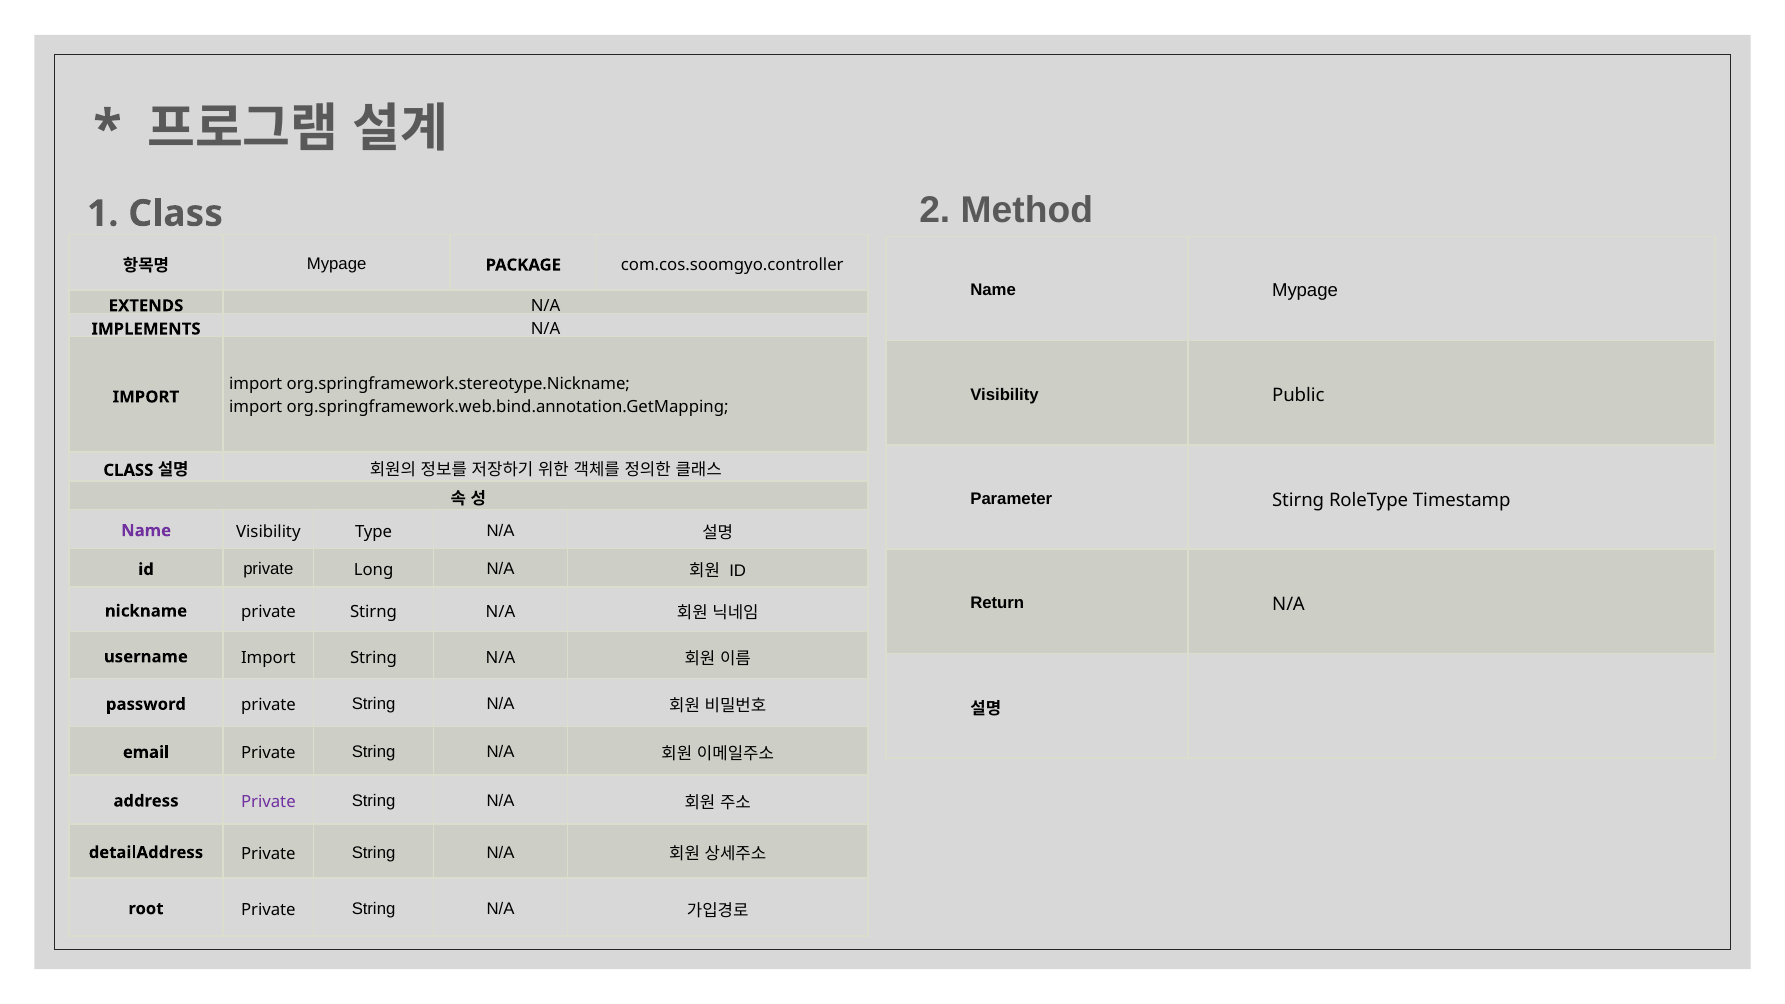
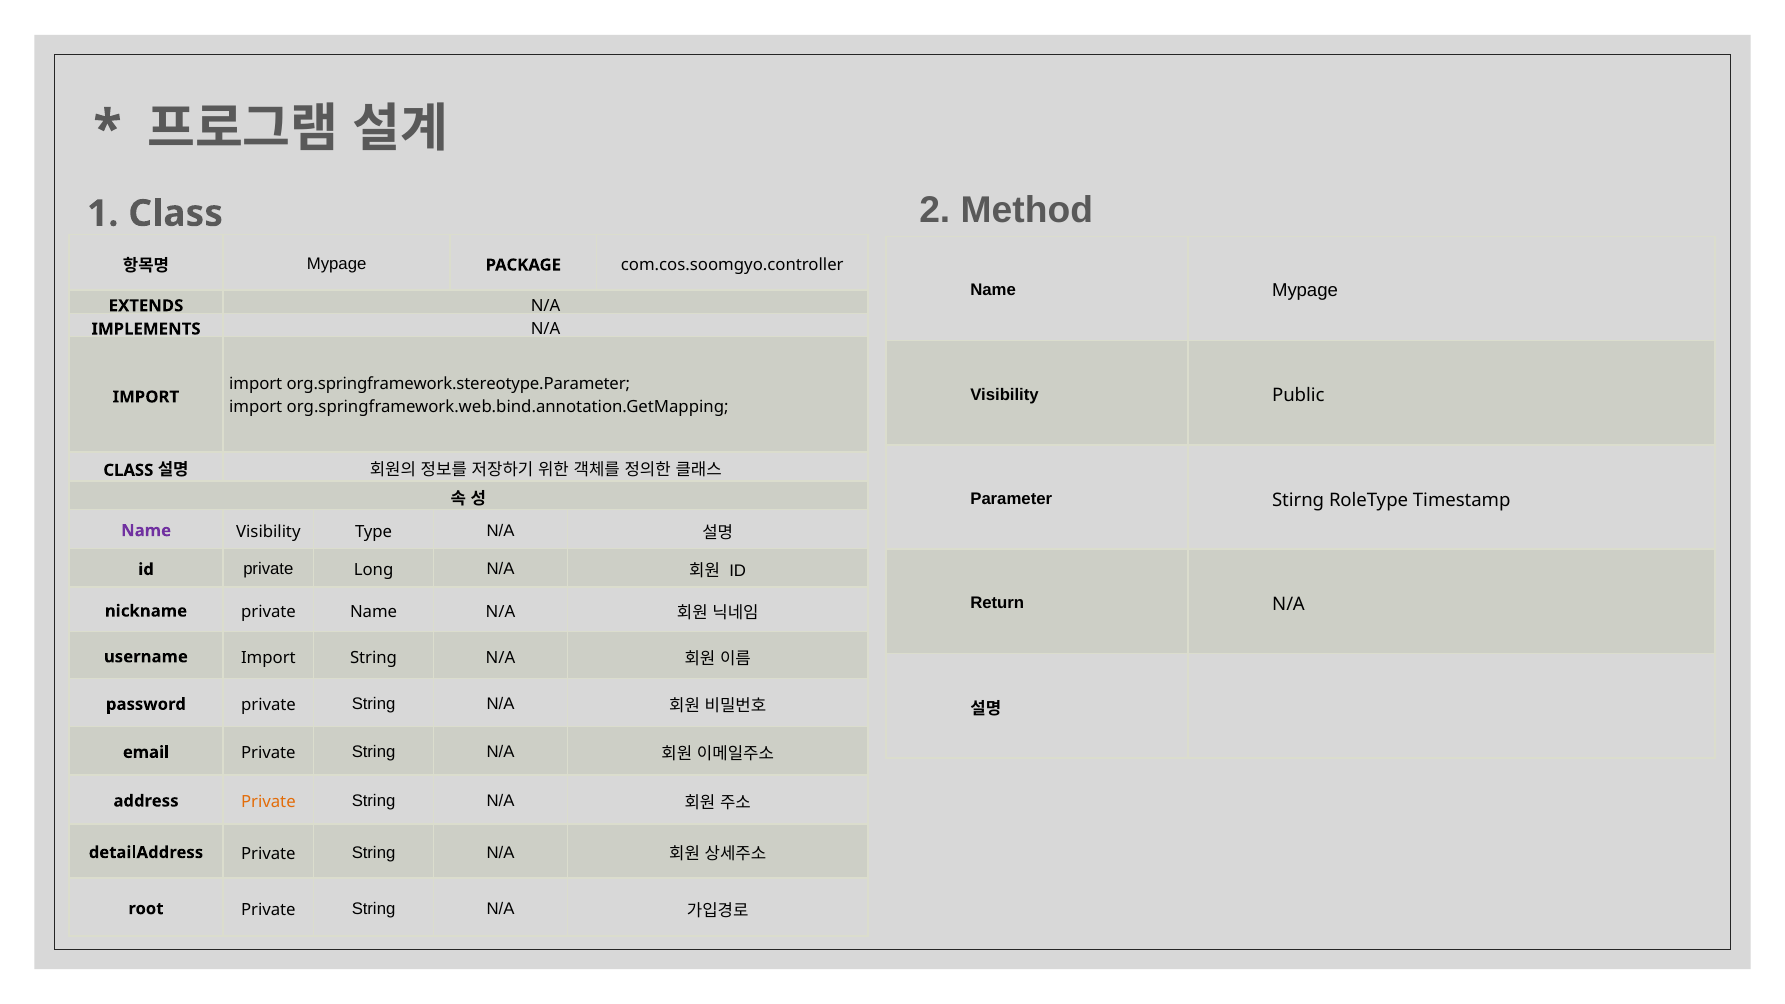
org.springframework.stereotype.Nickname: org.springframework.stereotype.Nickname -> org.springframework.stereotype.Parameter (458, 384)
private Stirng: Stirng -> Name (374, 612)
Private colour: purple -> orange (268, 802)
